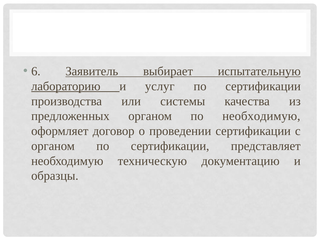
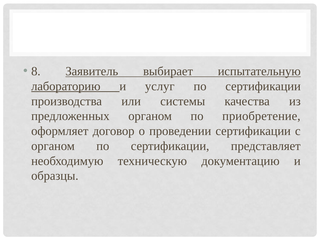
6: 6 -> 8 (36, 71)
по необходимую: необходимую -> приобретение (261, 116)
